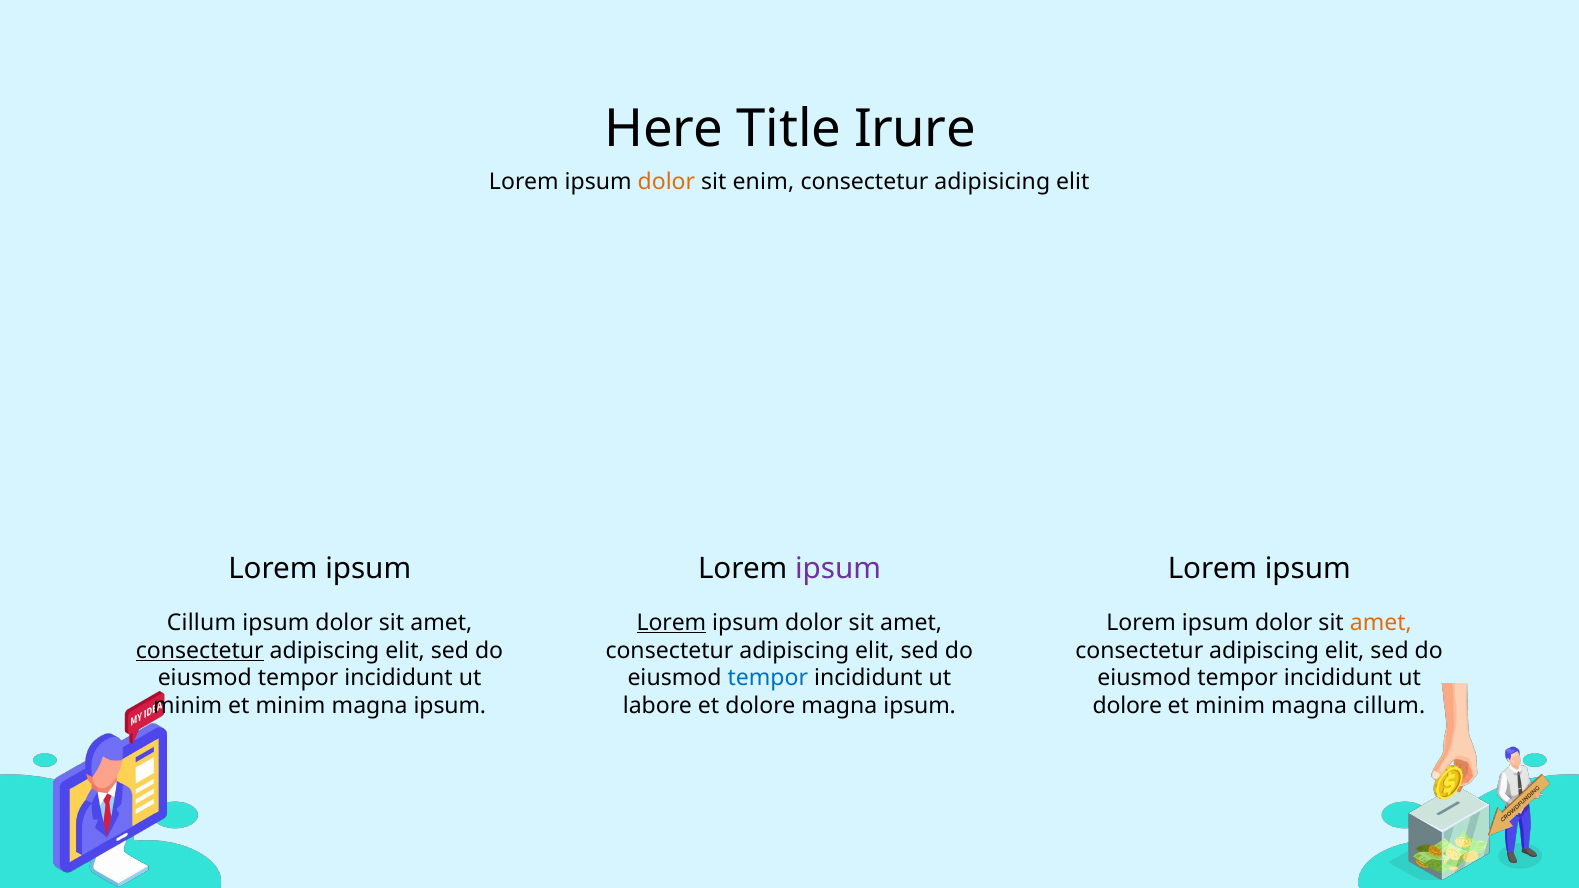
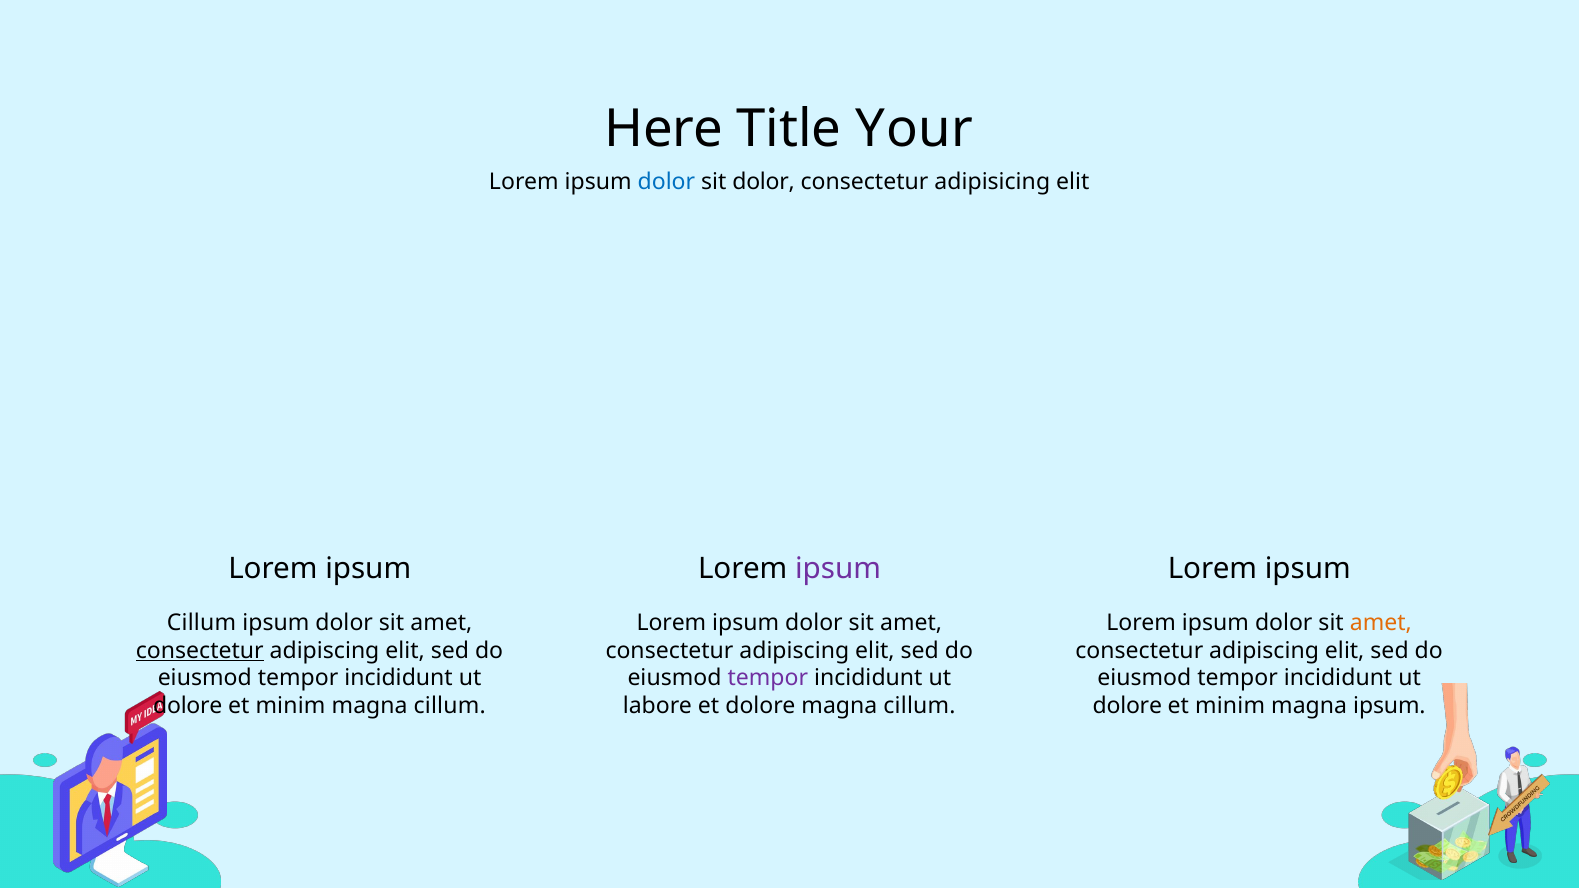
Irure: Irure -> Your (914, 129)
dolor colour: orange -> blue (666, 182)
sit enim: enim -> dolor (764, 182)
Lorem underline: present -> none (671, 623)
tempor colour: blue -> purple (768, 678)
minim: minim -> dolore (188, 706)
ipsum: ipsum -> cillum (450, 706)
dolore magna ipsum: ipsum -> cillum (919, 706)
magna cillum: cillum -> ipsum (1389, 706)
